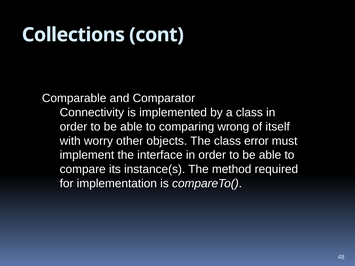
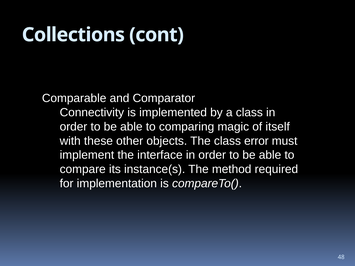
wrong: wrong -> magic (233, 127)
worry: worry -> these (98, 141)
